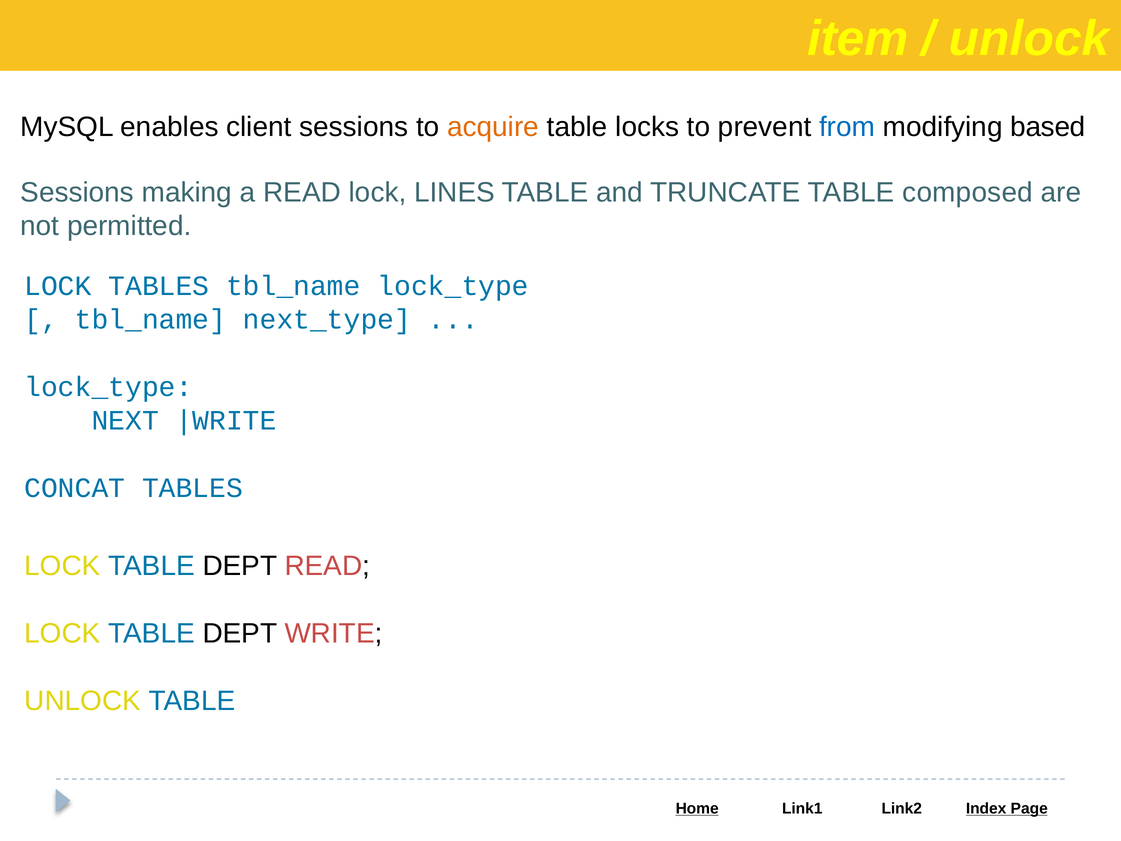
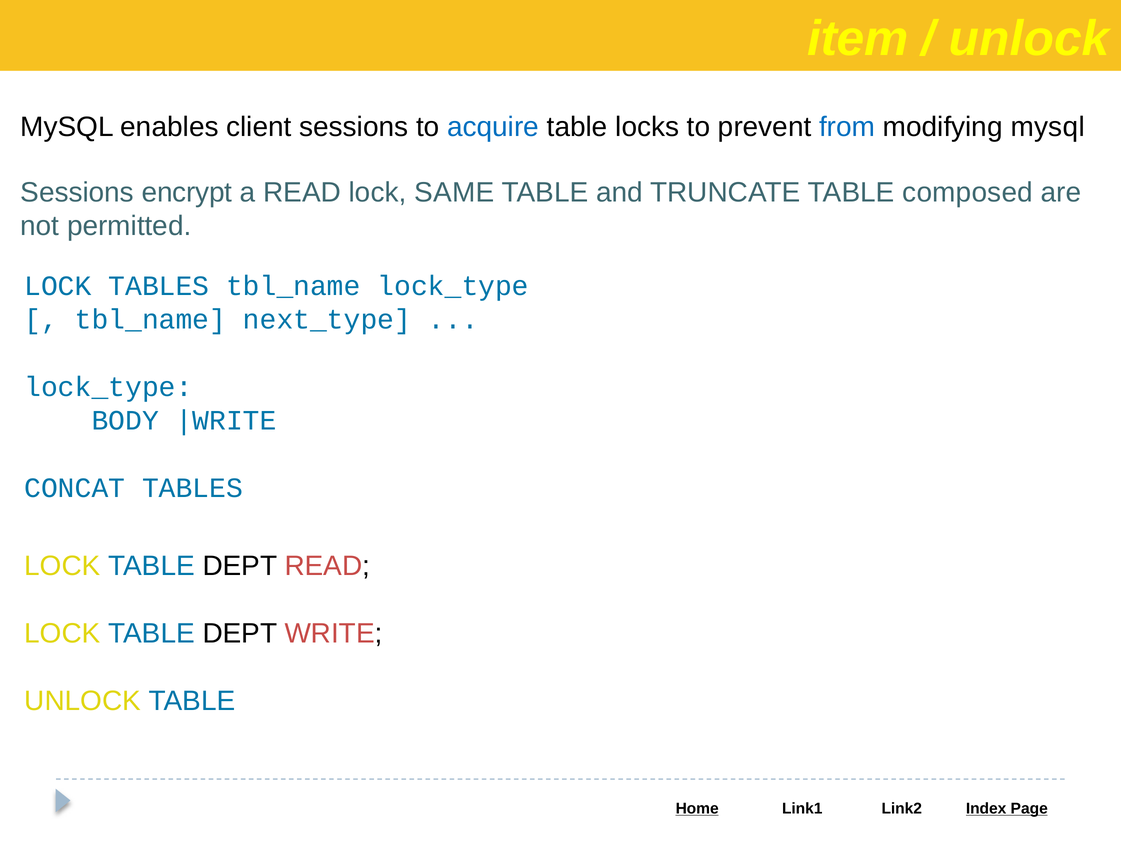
acquire colour: orange -> blue (493, 127)
modifying based: based -> mysql (1048, 127)
making: making -> encrypt (187, 192)
LINES: LINES -> SAME (454, 192)
NEXT: NEXT -> BODY (125, 420)
